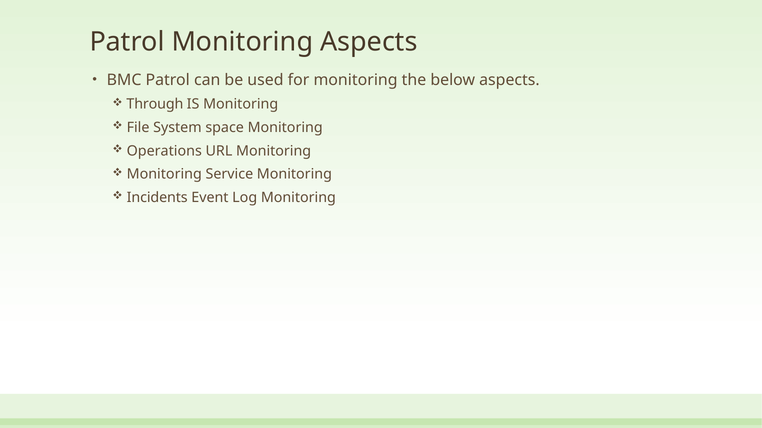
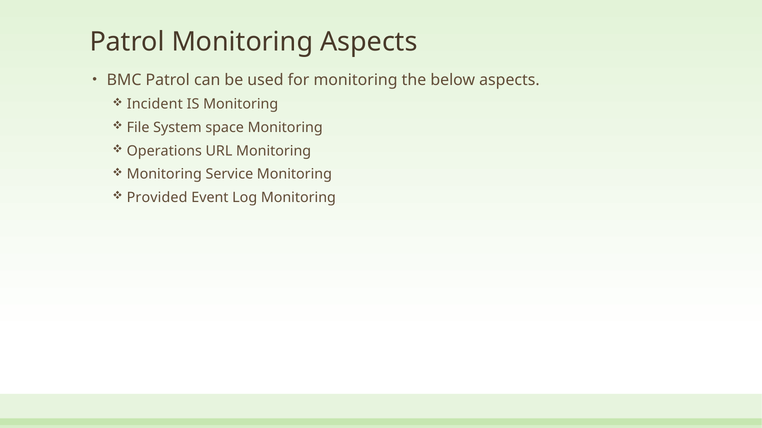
Through: Through -> Incident (155, 104)
Incidents: Incidents -> Provided (157, 198)
